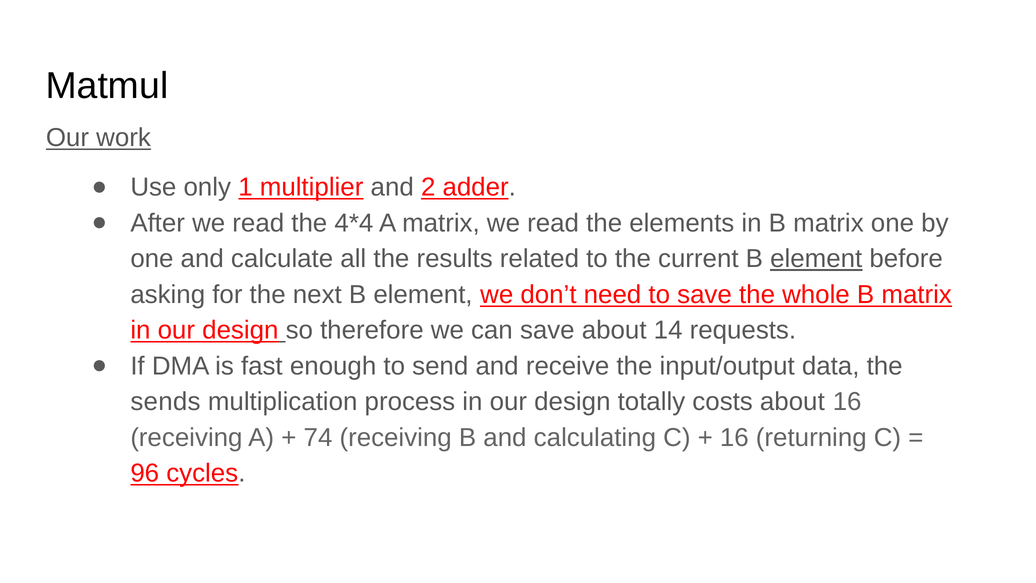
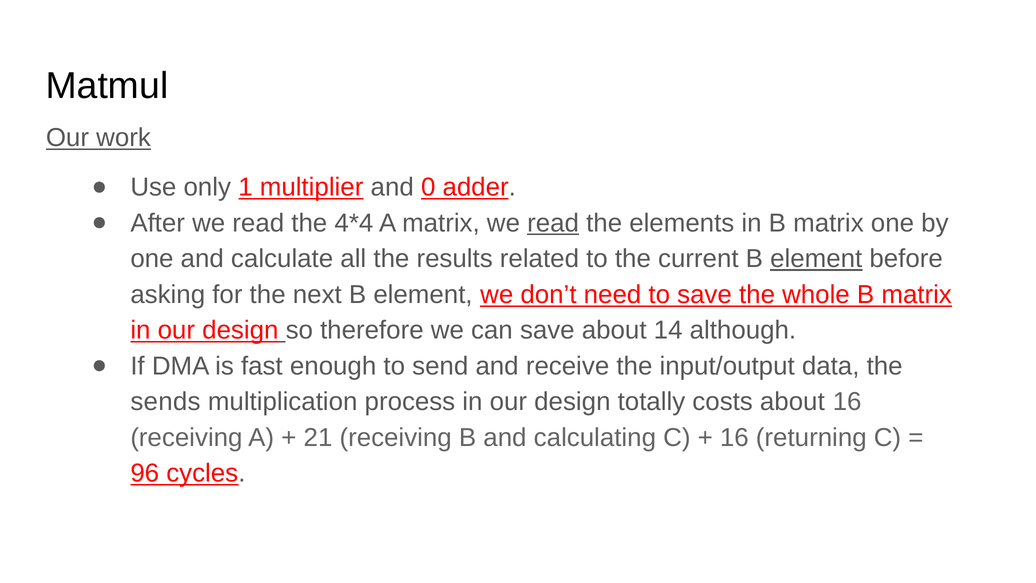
2: 2 -> 0 (428, 187)
read underline: none -> present (553, 223)
requests: requests -> although (743, 330)
74: 74 -> 21 (318, 437)
